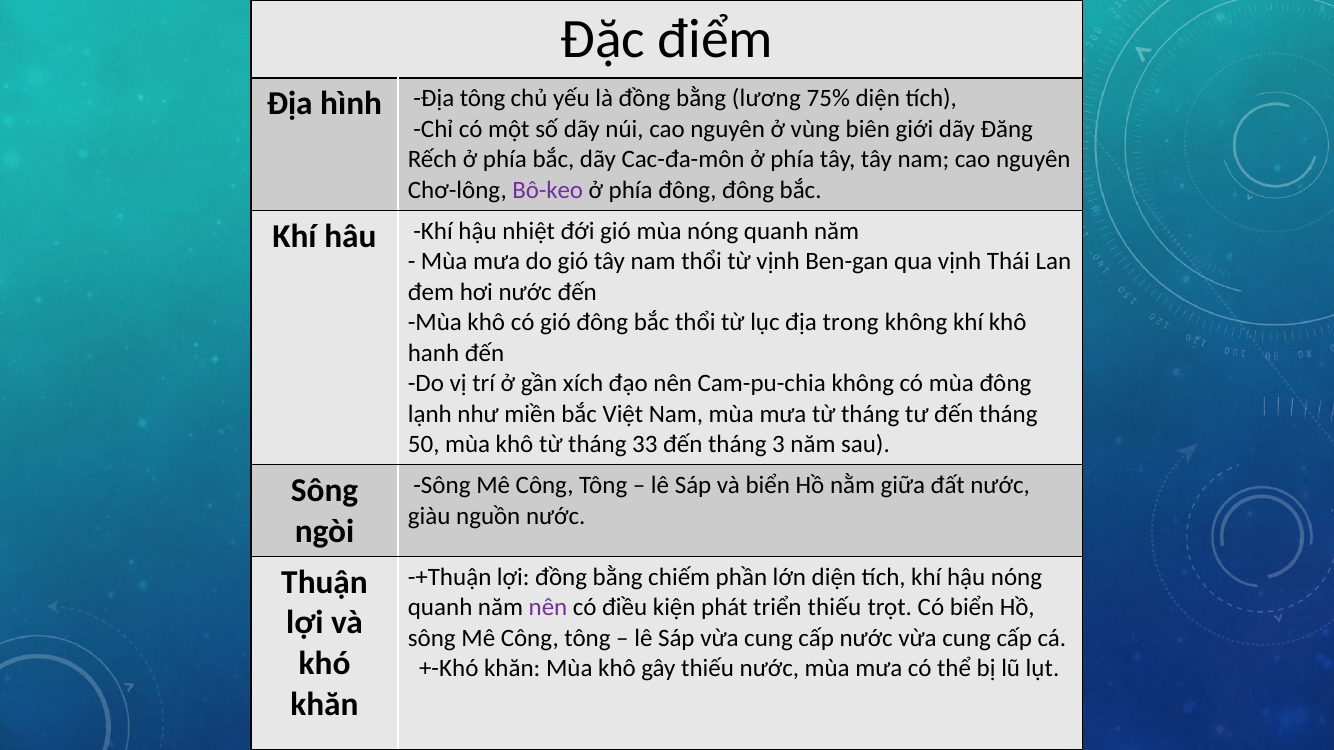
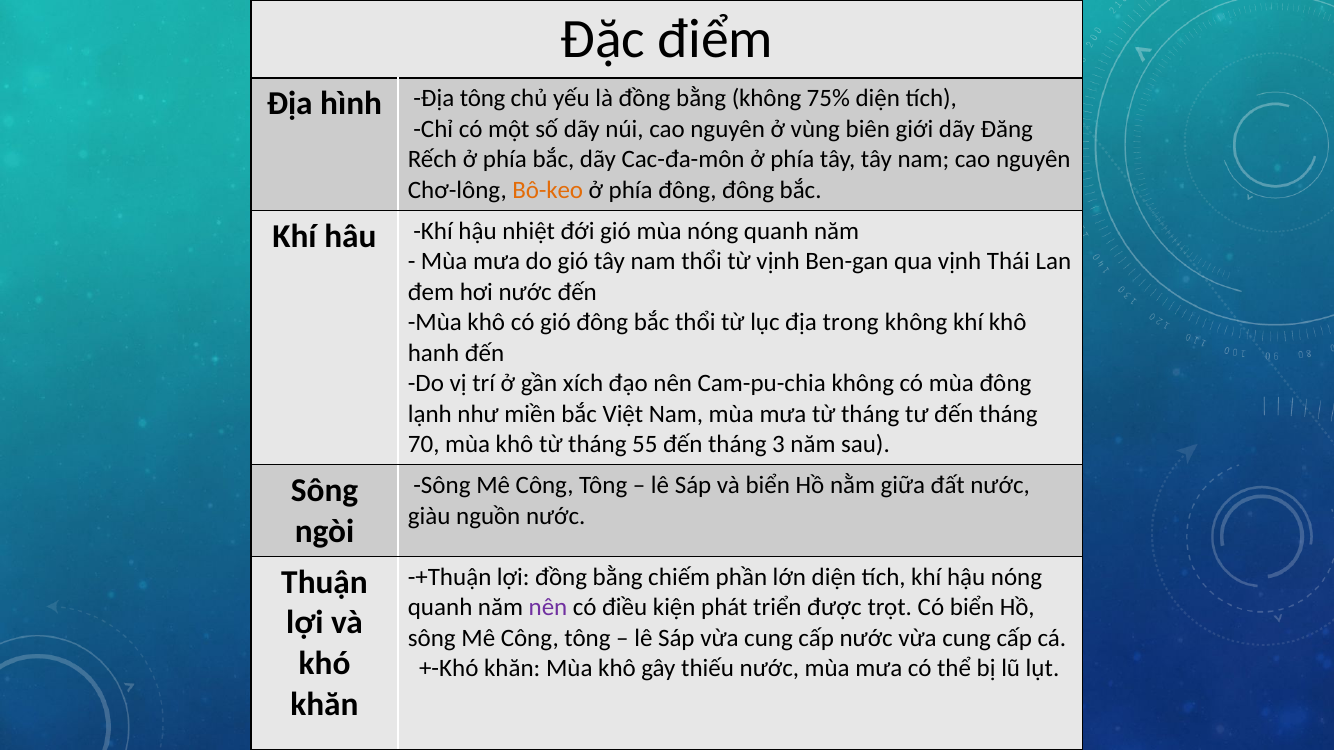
bằng lương: lương -> không (767, 99)
Bô-keo colour: purple -> orange (548, 190)
50: 50 -> 70 (424, 445)
33: 33 -> 55 (645, 445)
triển thiếu: thiếu -> được (834, 608)
